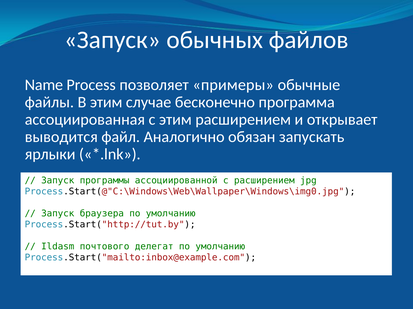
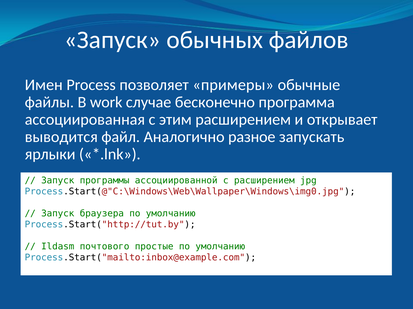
Name: Name -> Имен (44, 85)
В этим: этим -> work (106, 102)
обязан: обязан -> разное (252, 137)
делегат: делегат -> простые (154, 247)
